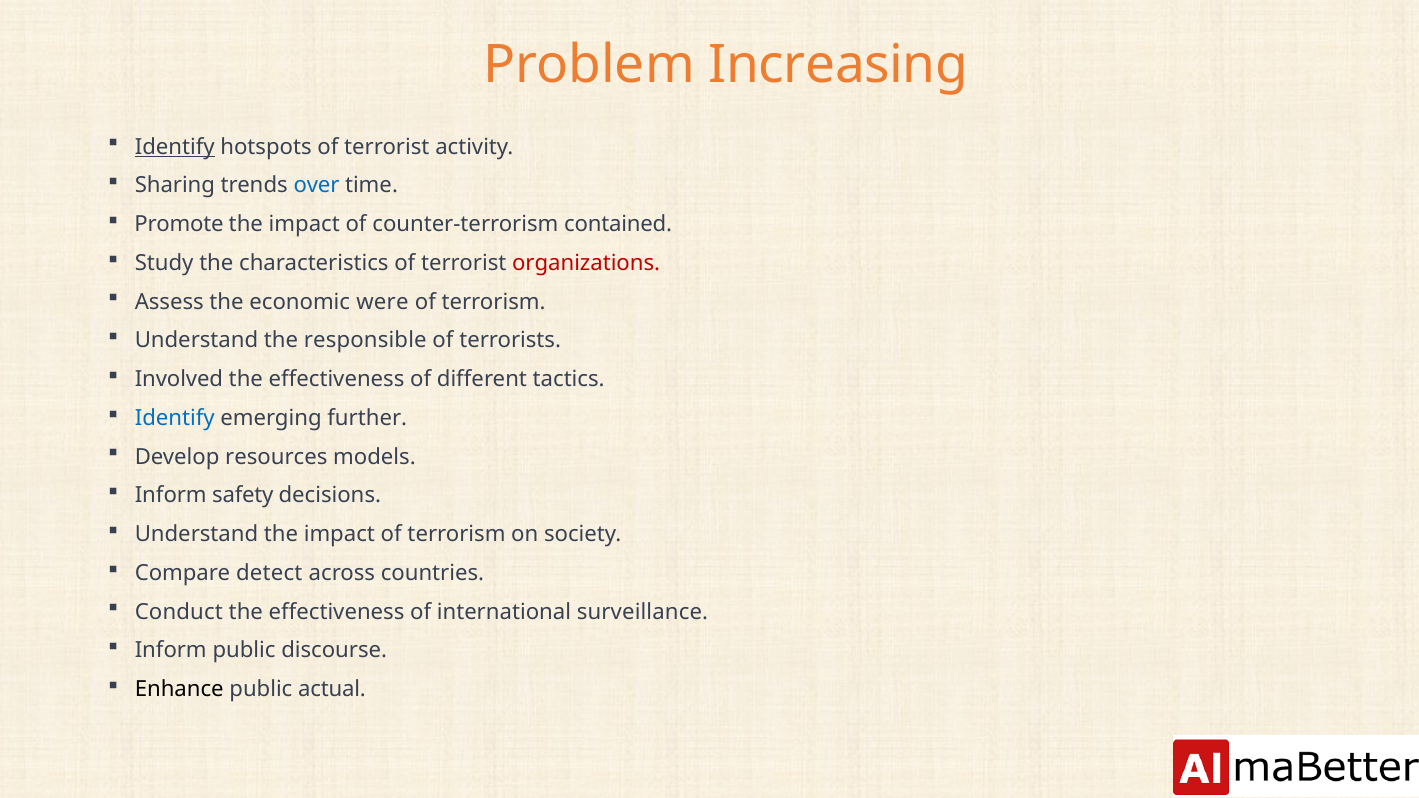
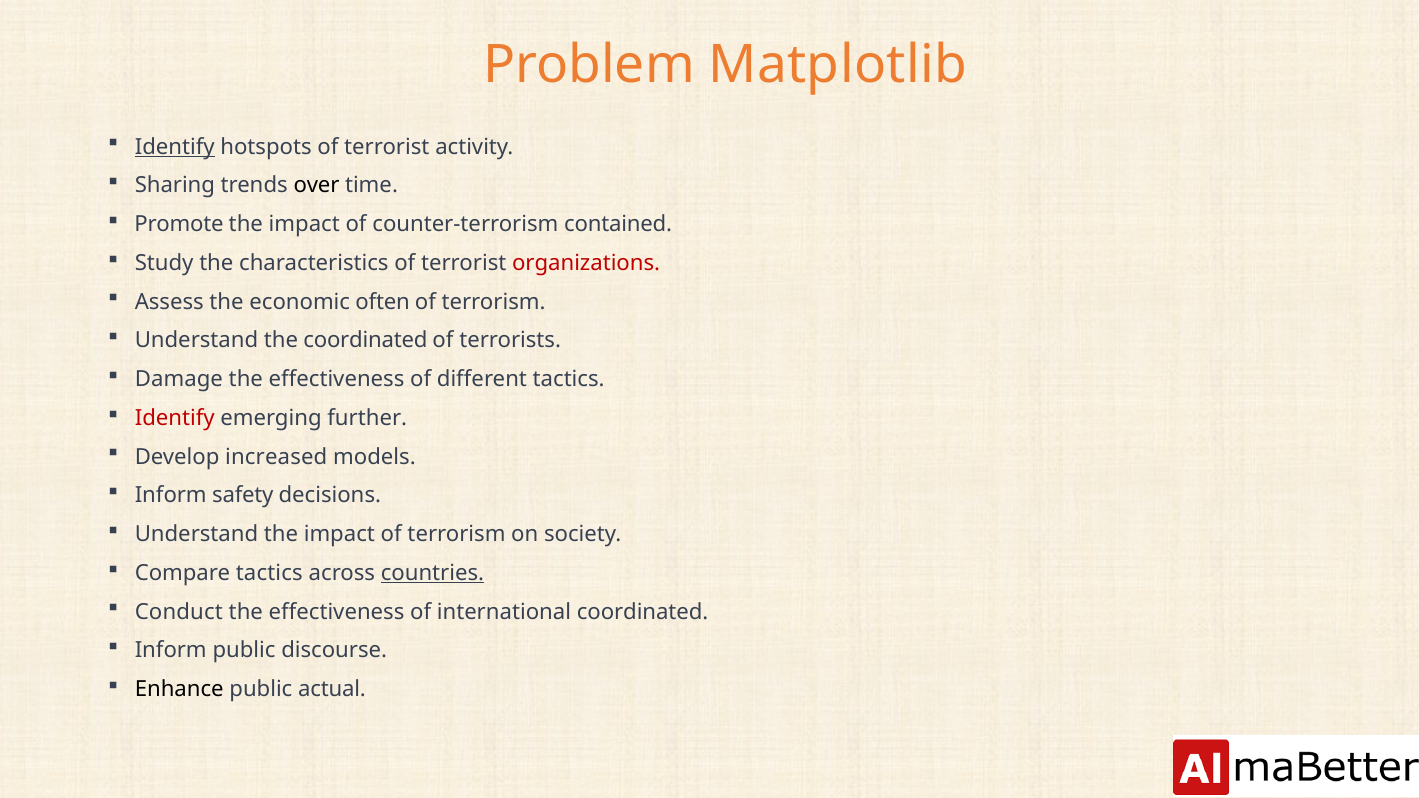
Increasing: Increasing -> Matplotlib (838, 65)
over colour: blue -> black (316, 186)
were: were -> often (383, 302)
the responsible: responsible -> coordinated (365, 341)
Involved: Involved -> Damage (179, 379)
Identify colour: blue -> red (175, 418)
resources: resources -> increased (276, 457)
Compare detect: detect -> tactics (269, 573)
countries underline: none -> present (432, 573)
international surveillance: surveillance -> coordinated (643, 612)
